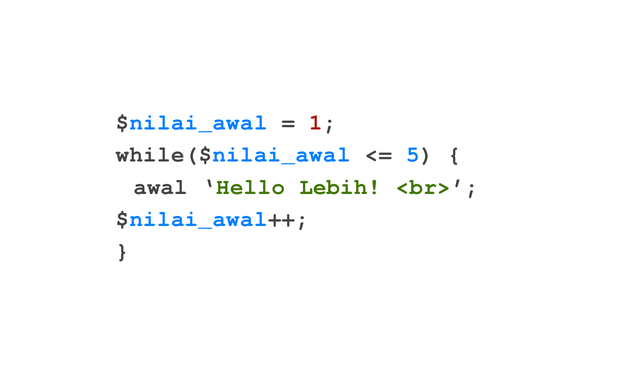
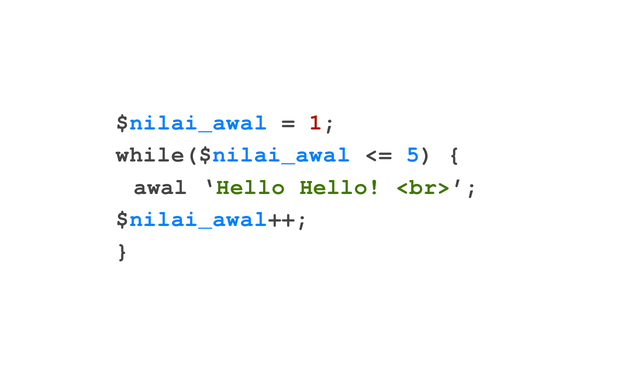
Hello Lebih: Lebih -> Hello (340, 187)
